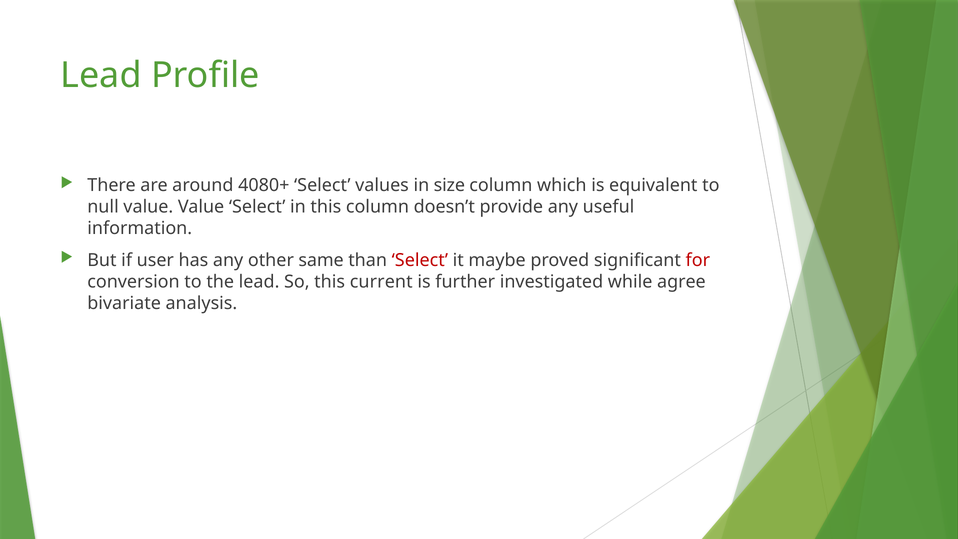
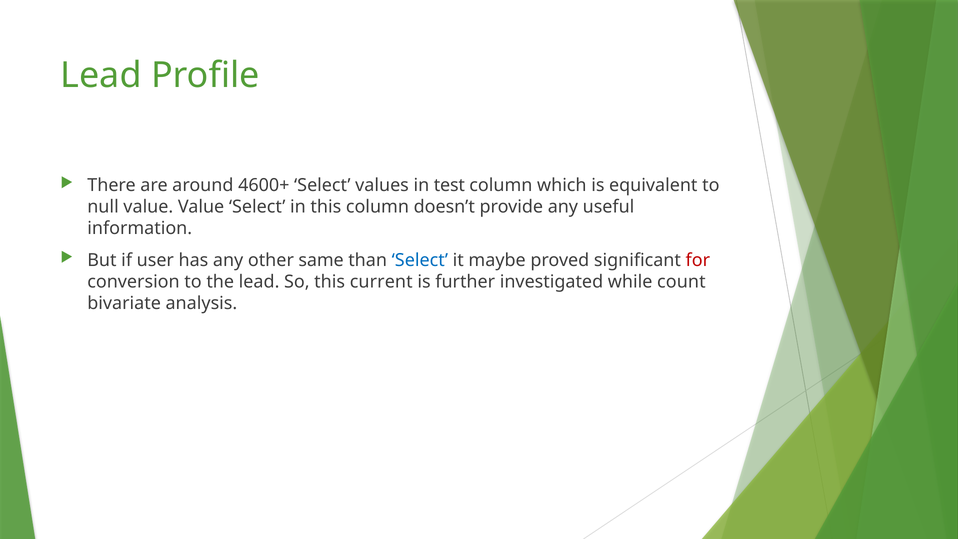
4080+: 4080+ -> 4600+ (264, 185)
size: size -> test (449, 185)
Select colour: red -> blue (420, 260)
agree: agree -> count (681, 282)
